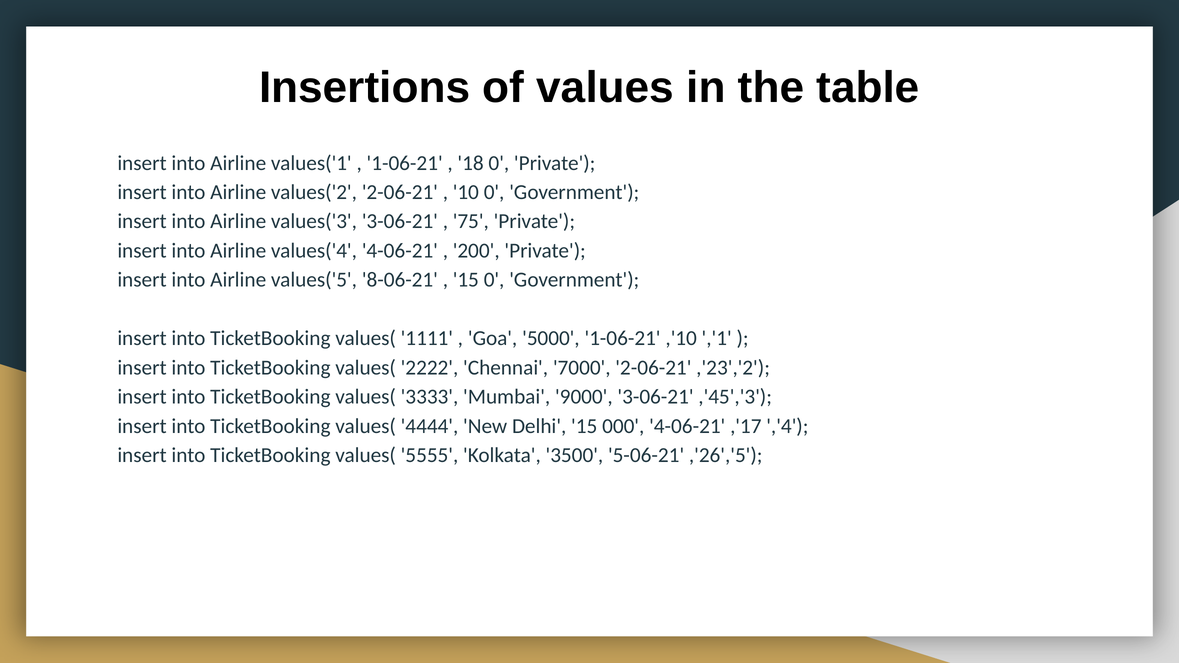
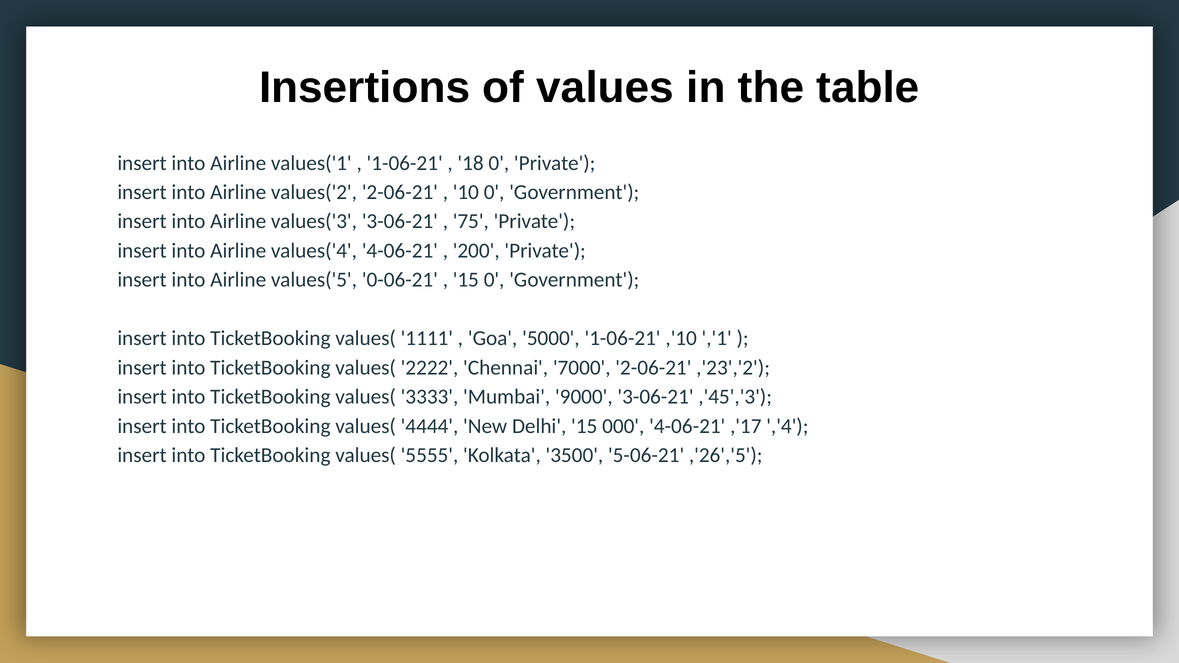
8-06-21: 8-06-21 -> 0-06-21 (400, 280)
